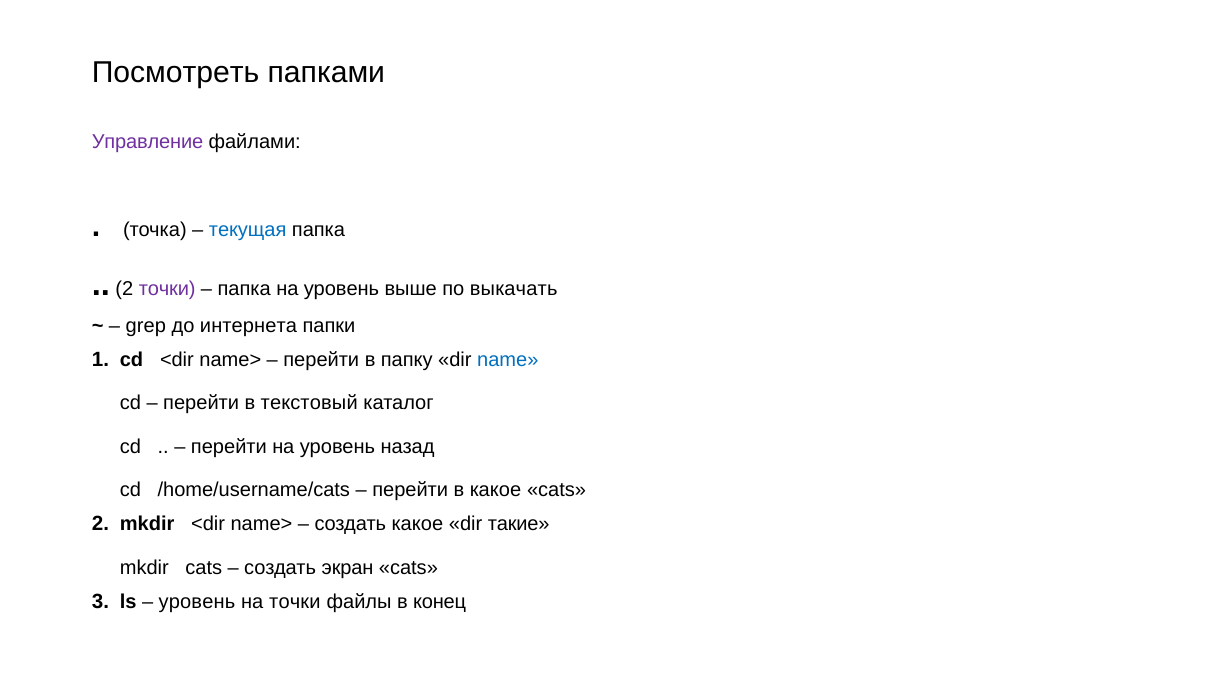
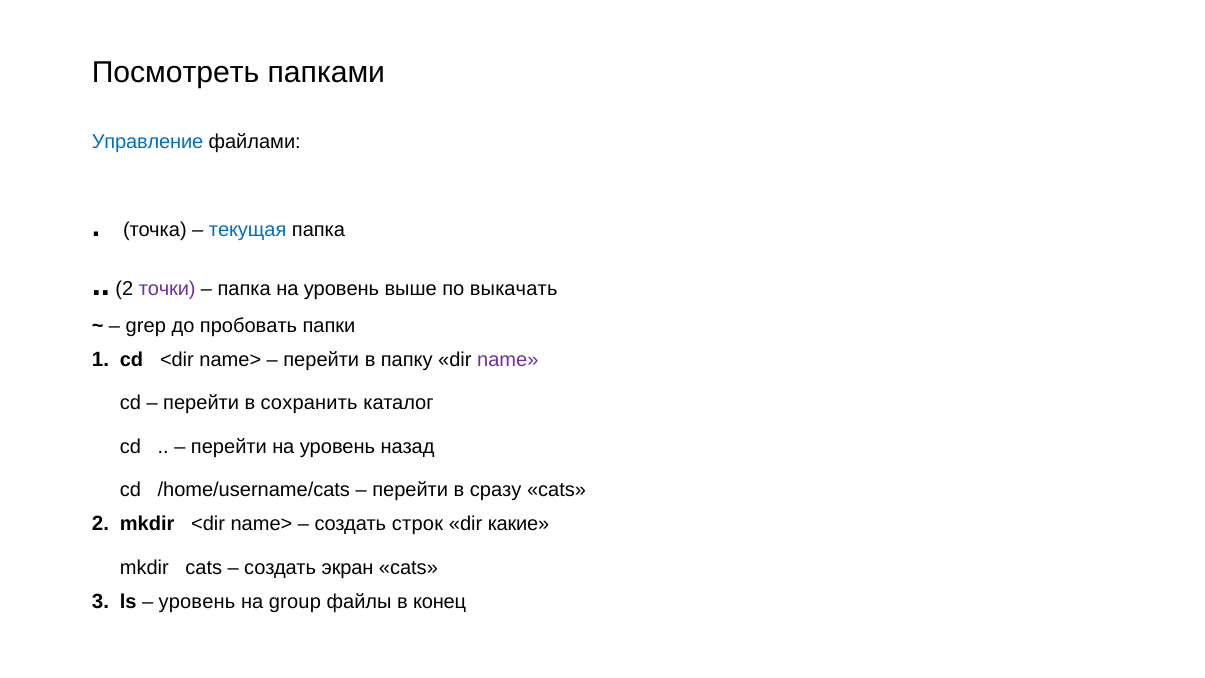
Управление colour: purple -> blue (148, 141)
интернета: интернета -> пробовать (249, 325)
name colour: blue -> purple (508, 360)
текстовый: текстовый -> сохранить (309, 403)
в какое: какое -> сразу (496, 490)
cоздать какое: какое -> строк (418, 524)
такие: такие -> какие (519, 524)
на точки: точки -> group (295, 601)
